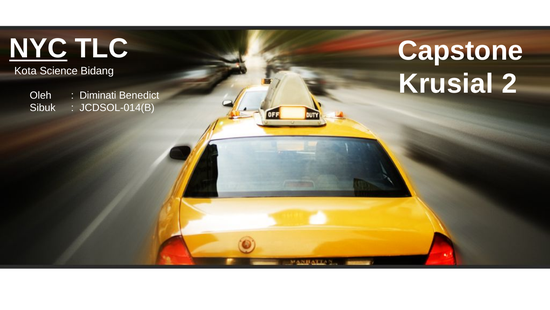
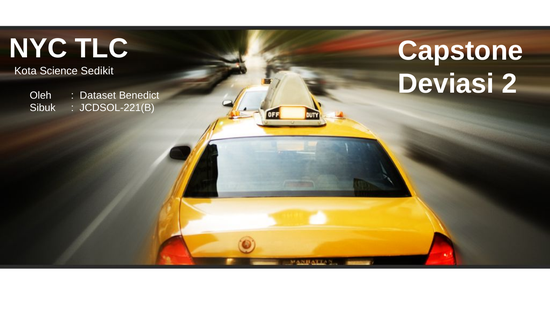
NYC underline: present -> none (38, 48)
Bidang: Bidang -> Sedikit (97, 71)
Krusial: Krusial -> Deviasi (446, 84)
Diminati: Diminati -> Dataset (98, 95)
JCDSOL-014(B: JCDSOL-014(B -> JCDSOL-221(B (117, 108)
